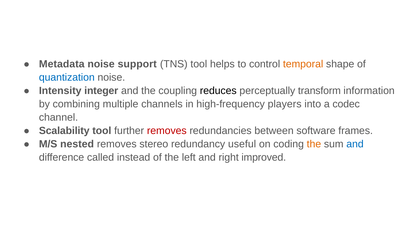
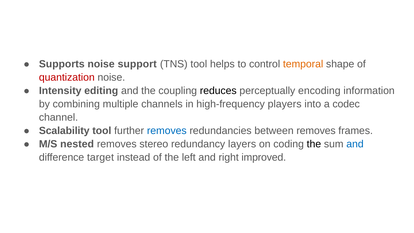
Metadata: Metadata -> Supports (62, 64)
quantization colour: blue -> red (67, 77)
integer: integer -> editing (101, 91)
transform: transform -> encoding (319, 91)
removes colour: red -> blue (167, 131)
between software: software -> removes (316, 131)
useful: useful -> layers (242, 144)
the colour: orange -> black (314, 144)
called: called -> target (100, 157)
